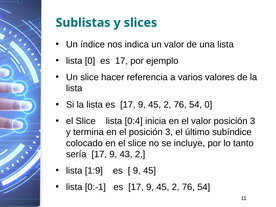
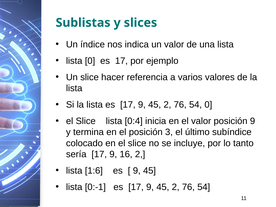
valor posición 3: 3 -> 9 (253, 121)
43: 43 -> 16 (126, 154)
1:9: 1:9 -> 1:6 (94, 171)
